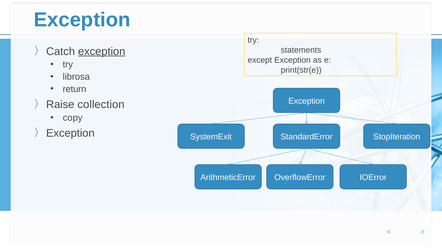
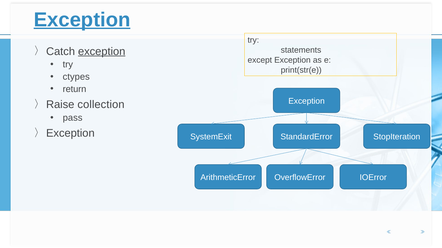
Exception underline: none -> present (82, 20)
librosa: librosa -> ctypes (76, 77)
copy: copy -> pass (73, 118)
